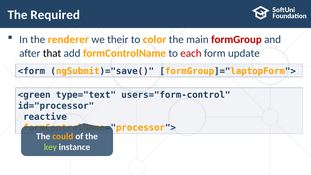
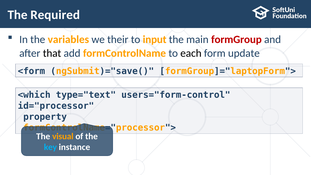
renderer: renderer -> variables (68, 39)
color: color -> input (155, 39)
each colour: red -> black (191, 53)
<green: <green -> <which (34, 95)
reactive: reactive -> property (45, 117)
could: could -> visual (63, 136)
key colour: light green -> light blue (50, 147)
